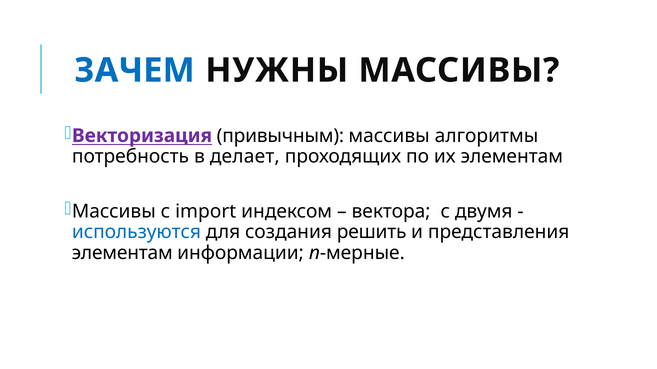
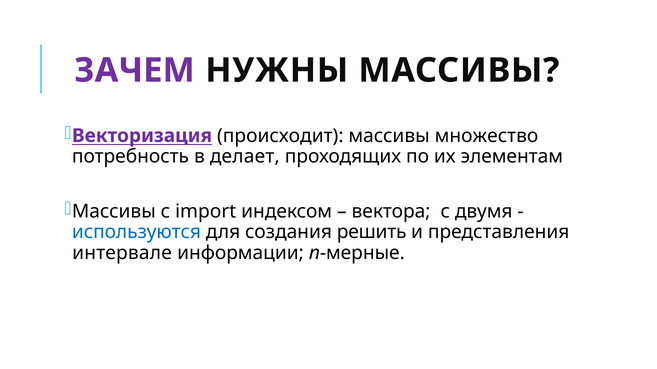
ЗАЧЕМ colour: blue -> purple (135, 70)
привычным: привычным -> происходит (280, 136)
алгоритмы: алгоритмы -> множество (487, 136)
элементам: элементам -> интервале (122, 253)
